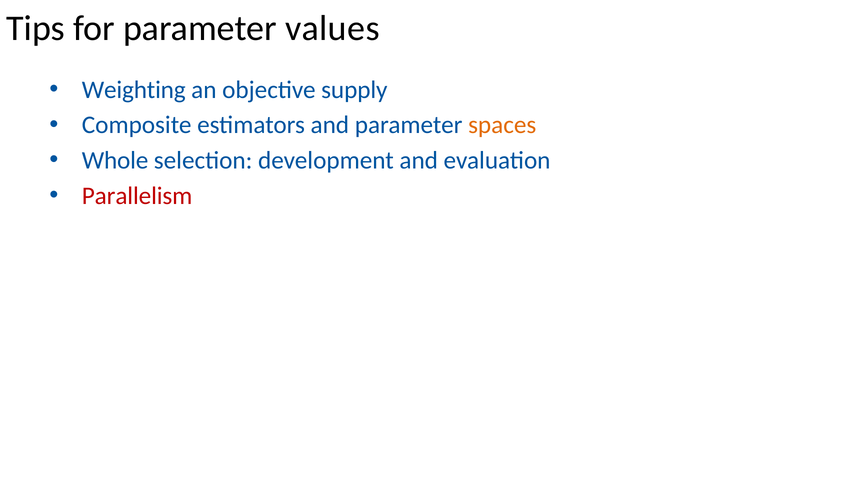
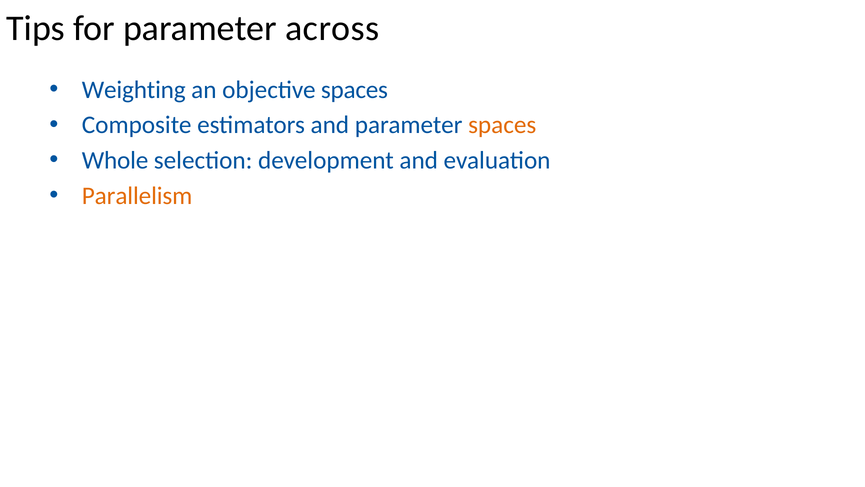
values: values -> across (332, 28)
objective supply: supply -> spaces (354, 90)
Parallelism colour: red -> orange (137, 195)
